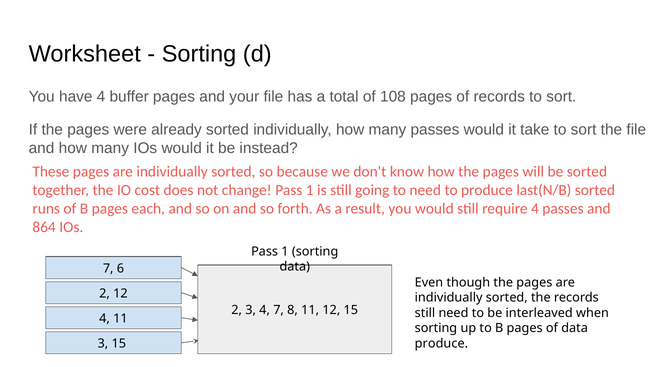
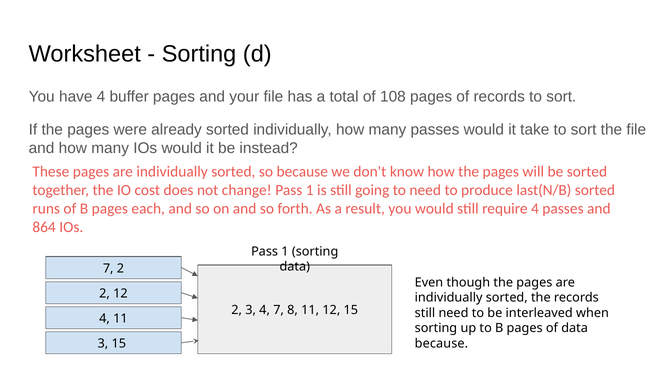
7 6: 6 -> 2 (120, 268)
produce: produce -> because (441, 343)
